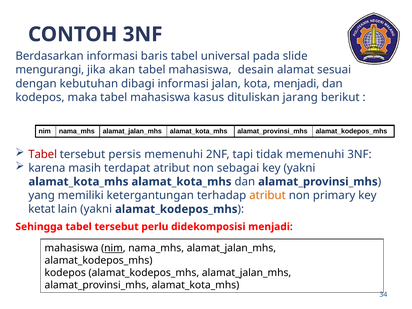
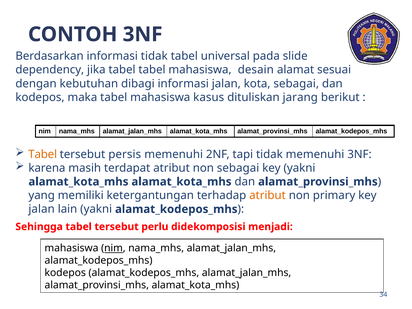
informasi baris: baris -> tidak (154, 56)
mengurangi: mengurangi -> dependency (50, 70)
jika akan: akan -> tabel (122, 70)
kota menjadi: menjadi -> sebagai (296, 84)
Tabel colour: red -> orange (43, 154)
ketat: ketat -> jalan (42, 209)
